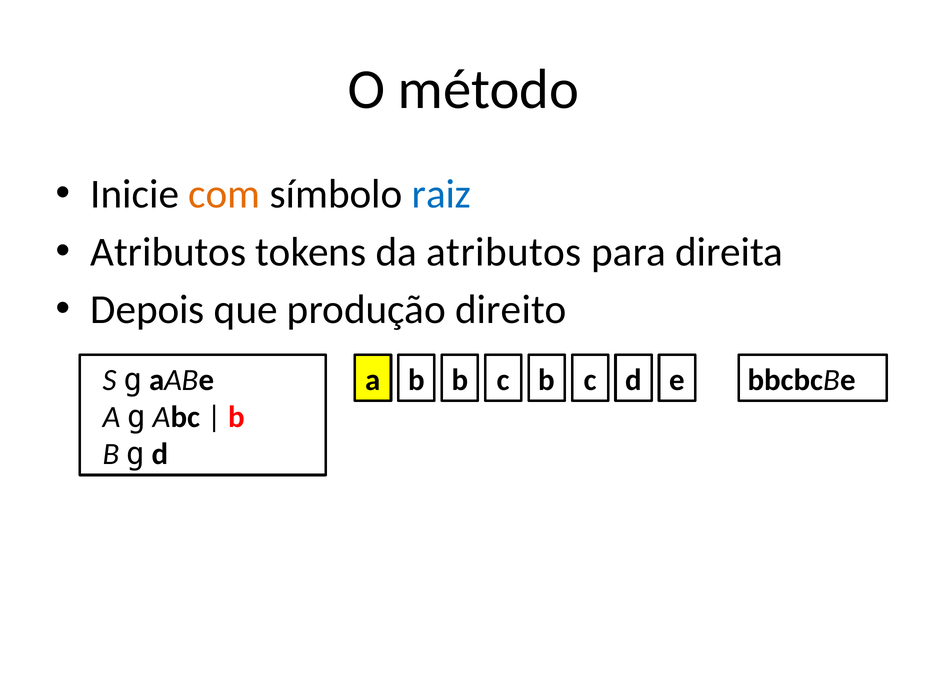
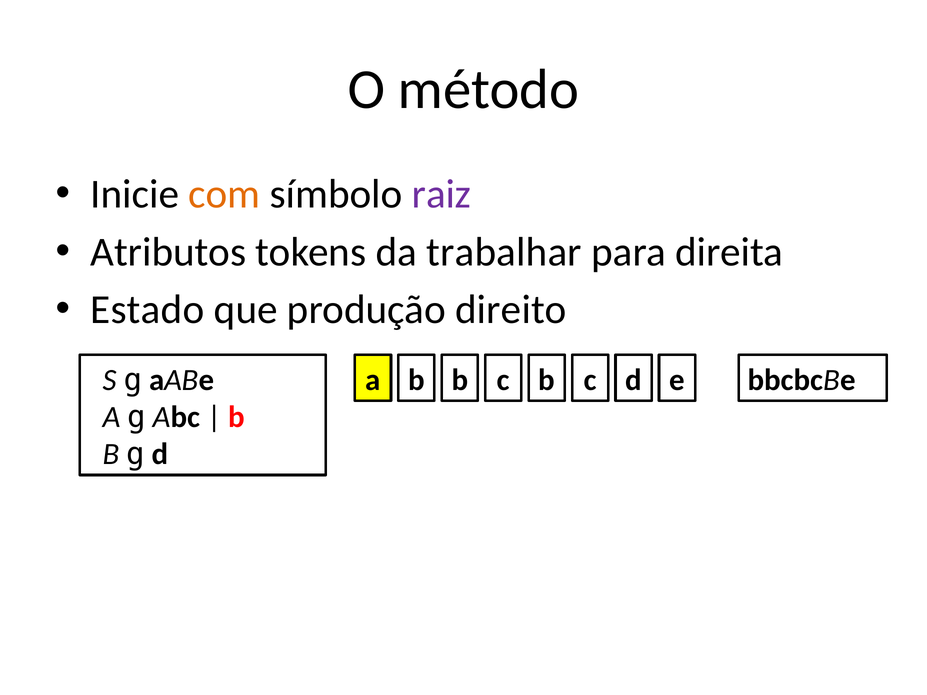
raiz colour: blue -> purple (441, 194)
da atributos: atributos -> trabalhar (504, 252)
Depois: Depois -> Estado (147, 310)
